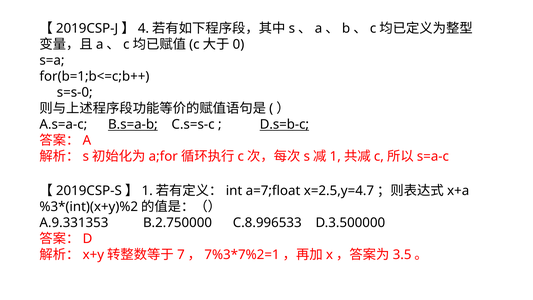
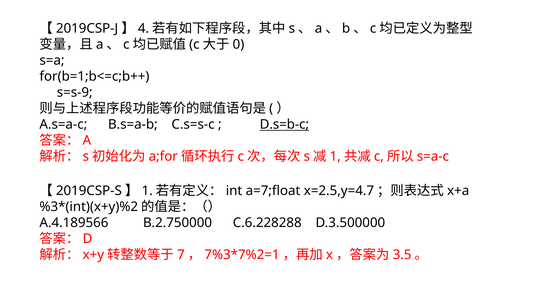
s=s-0: s=s-0 -> s=s-9 (75, 93)
B.s=a-b underline: present -> none (133, 125)
A.9.331353: A.9.331353 -> A.4.189566 (74, 223)
C.8.996533: C.8.996533 -> C.6.228288 (267, 223)
